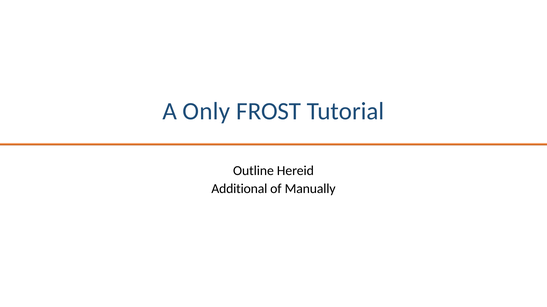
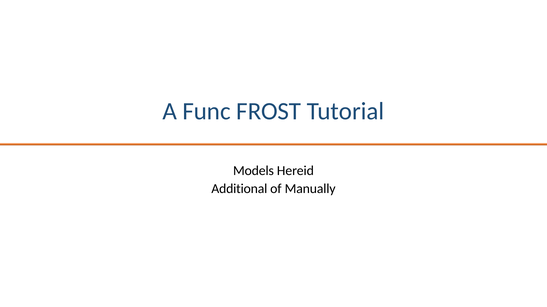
Only: Only -> Func (207, 112)
Outline: Outline -> Models (253, 171)
